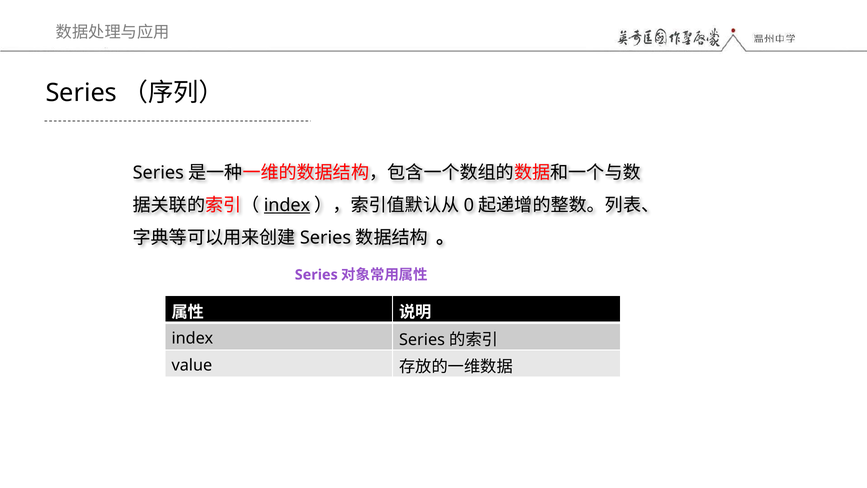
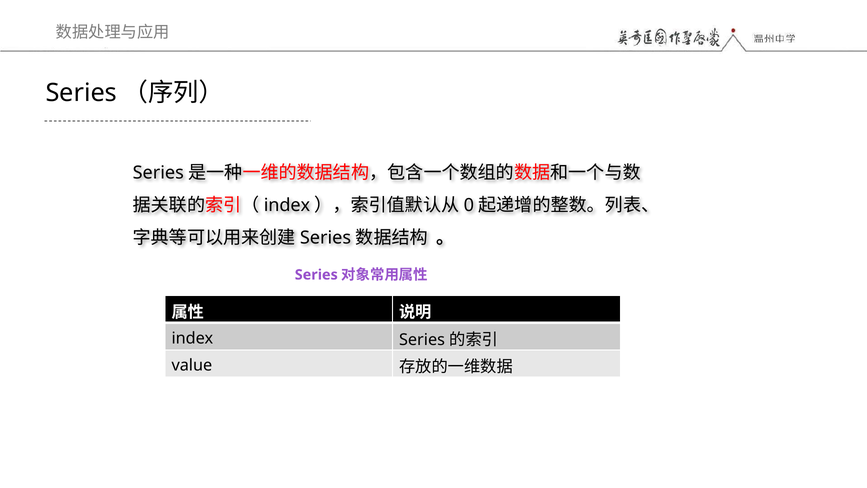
index underline: present -> none (287, 205)
